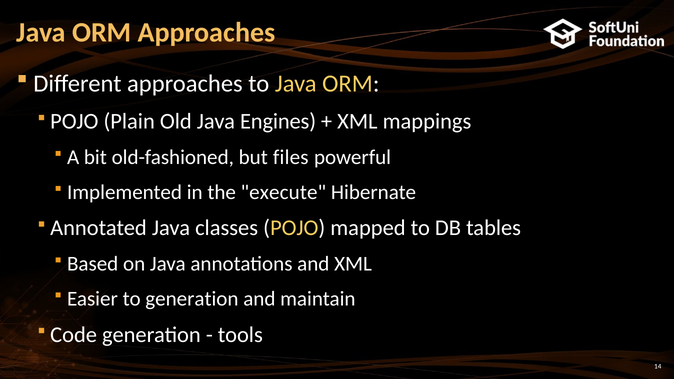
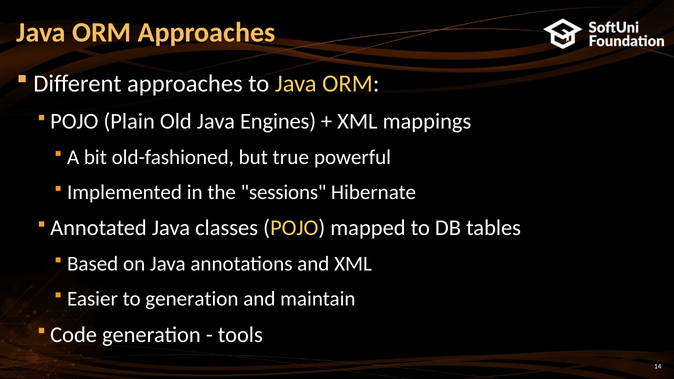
files: files -> true (291, 157)
execute: execute -> sessions (284, 192)
